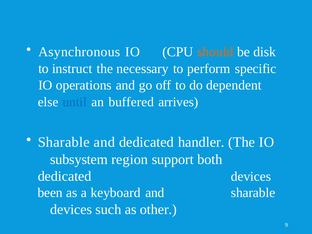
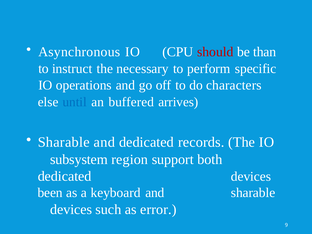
should colour: orange -> red (215, 52)
disk: disk -> than (265, 52)
dependent: dependent -> characters (234, 85)
handler: handler -> records (201, 142)
other: other -> error (158, 209)
